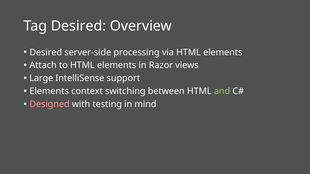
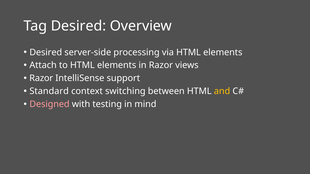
Large: Large -> Razor (41, 78)
Elements: Elements -> Standard (49, 91)
and colour: light green -> yellow (222, 91)
